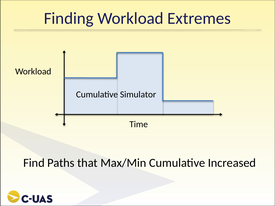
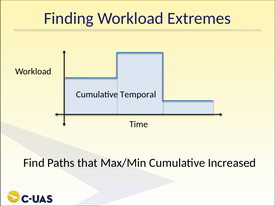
Simulator: Simulator -> Temporal (138, 95)
